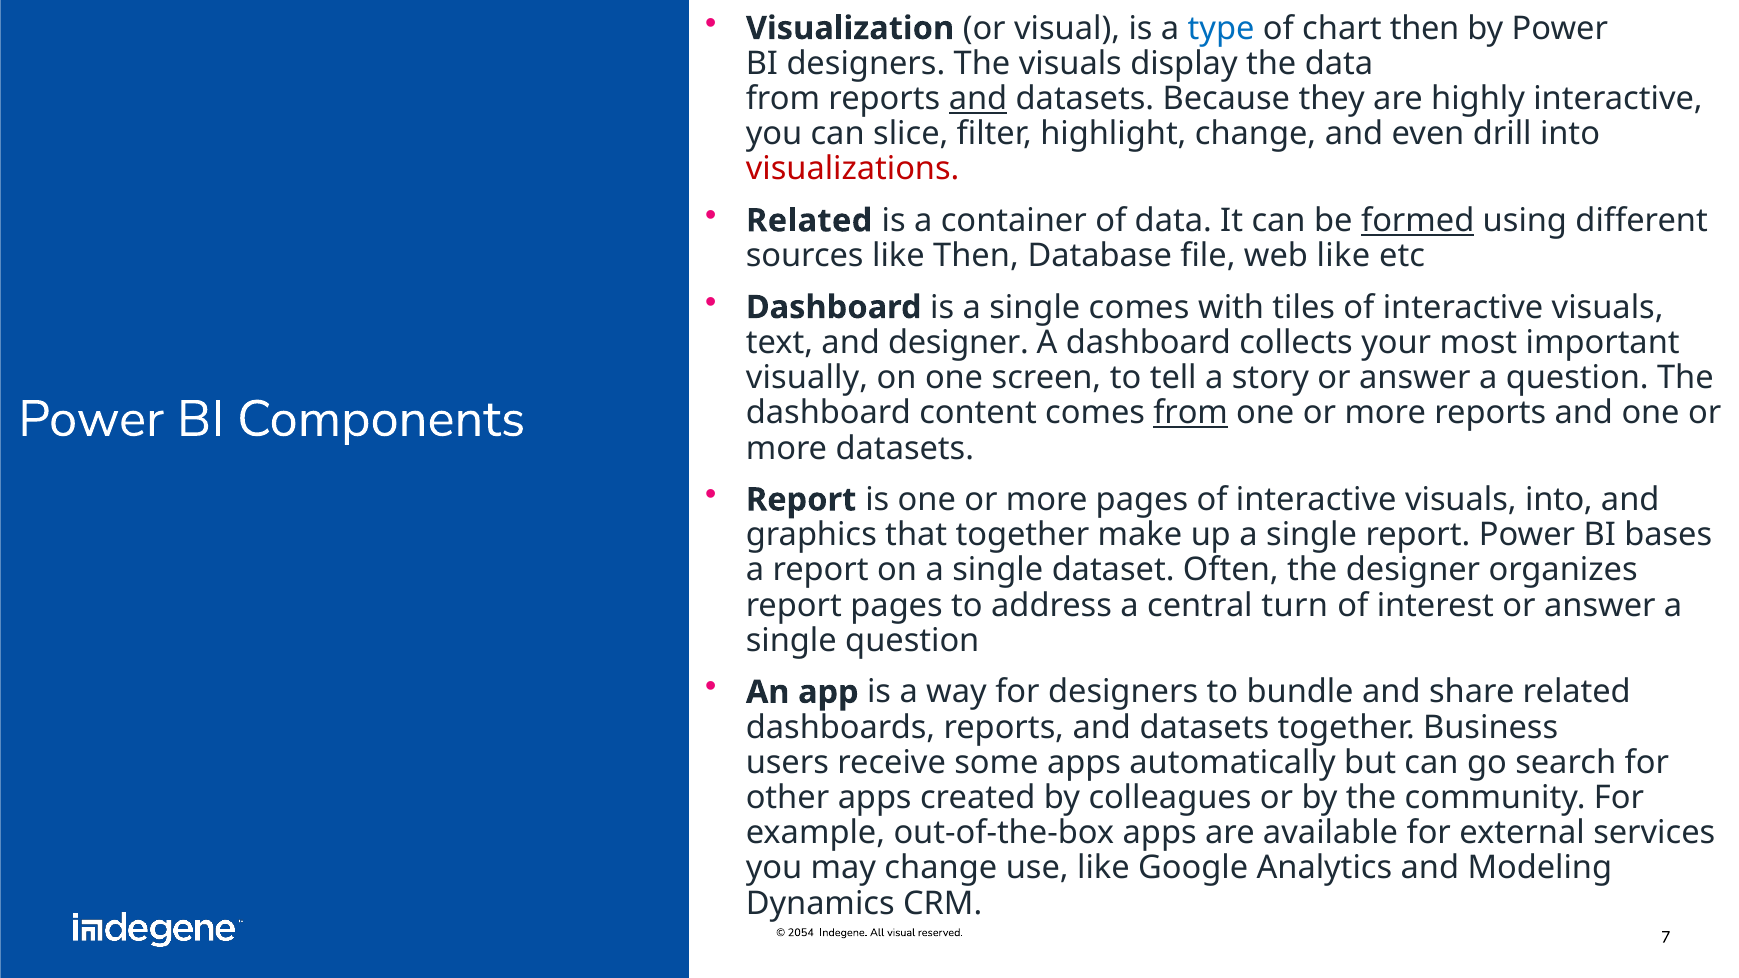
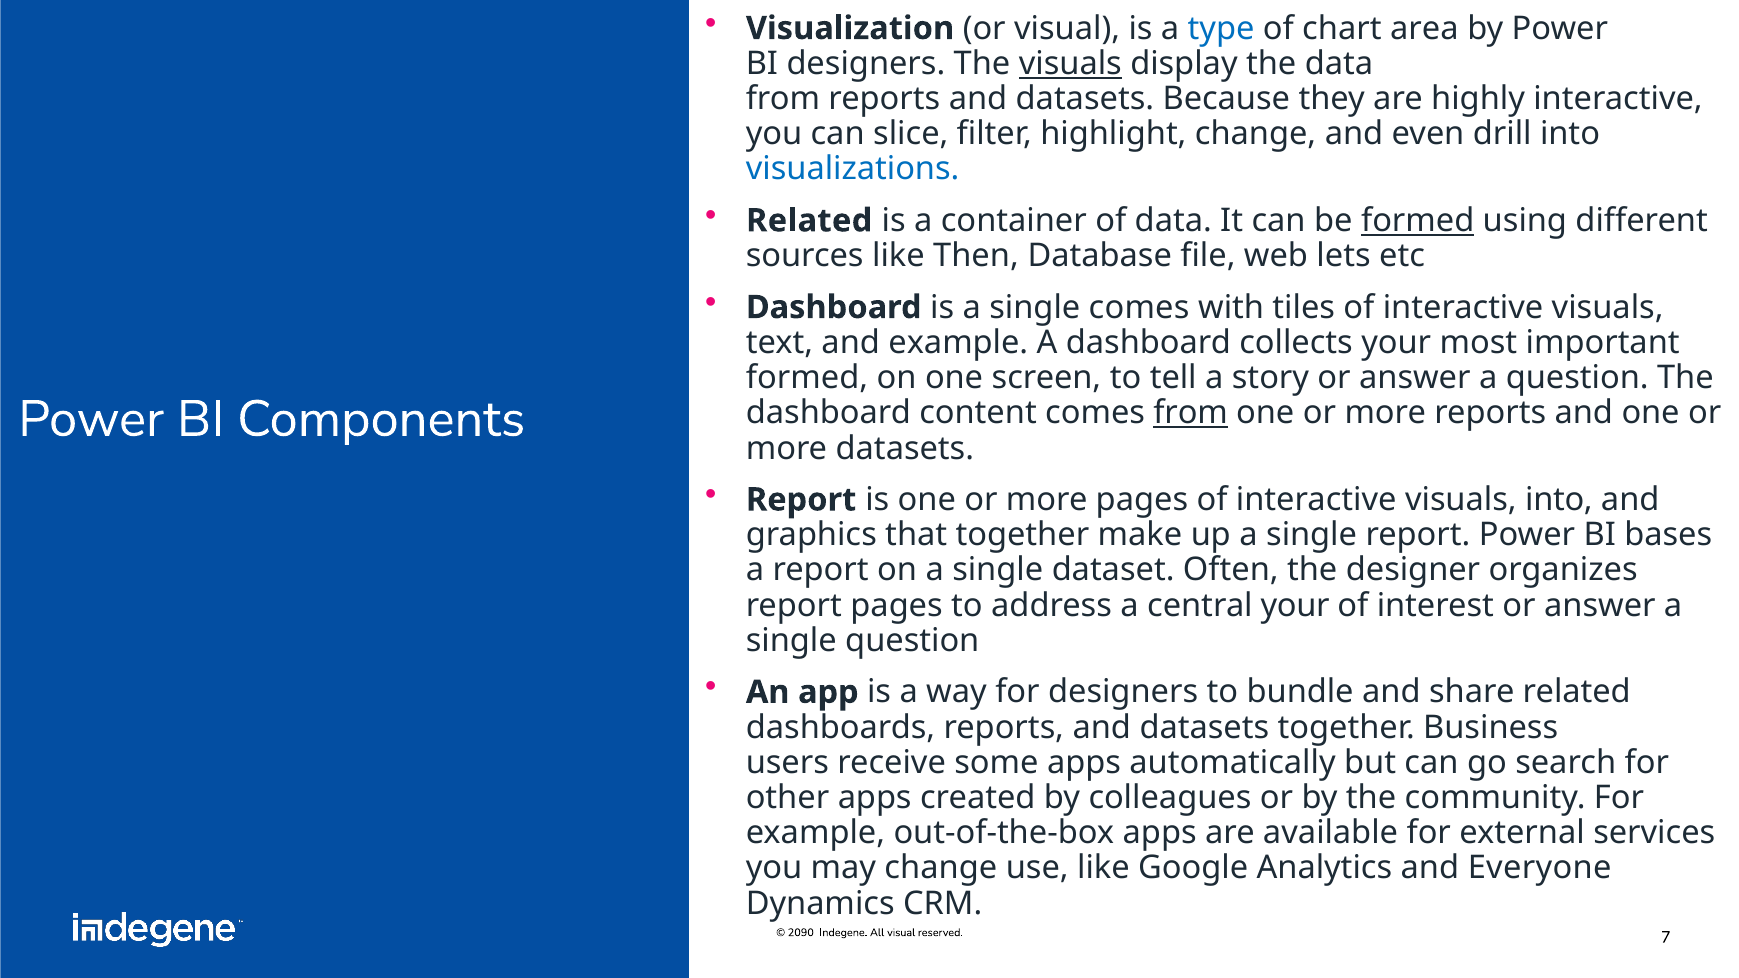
chart then: then -> area (1424, 28)
visuals underline: none -> present (1070, 64)
and underline: present -> none (978, 99)
visualizations colour: red -> blue (853, 169)
web like: like -> lets (1344, 256)
and designer: designer -> example (958, 343)
visually: visually -> formed (807, 378)
central turn: turn -> your (1295, 606)
Modeling: Modeling -> Everyone (1540, 868)
2054: 2054 -> 2090 (801, 933)
